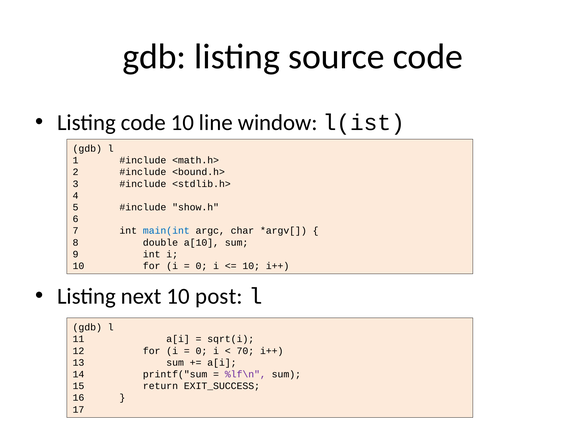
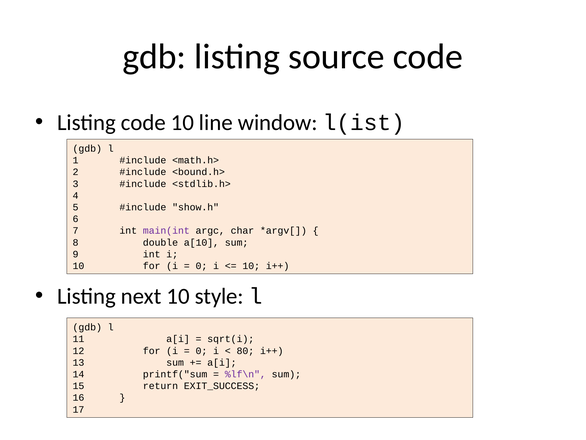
main(int colour: blue -> purple (166, 230)
post: post -> style (219, 296)
70: 70 -> 80 (245, 350)
